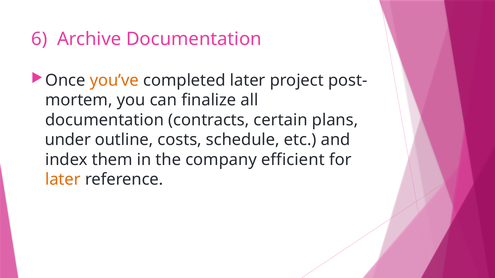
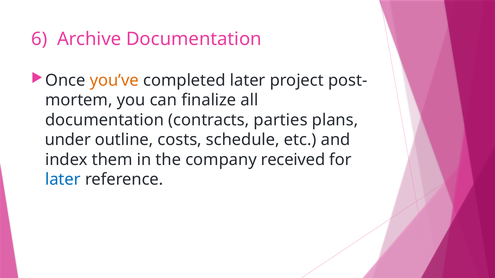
certain: certain -> parties (281, 120)
efficient: efficient -> received (293, 160)
later colour: orange -> blue (63, 180)
